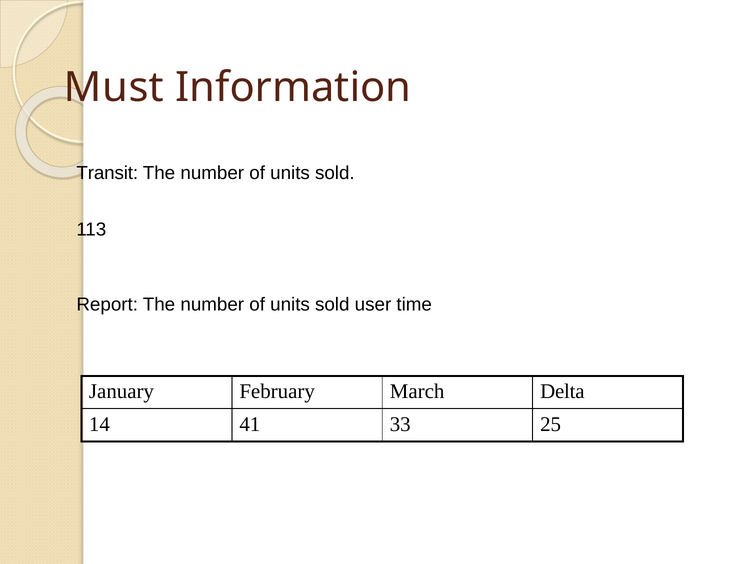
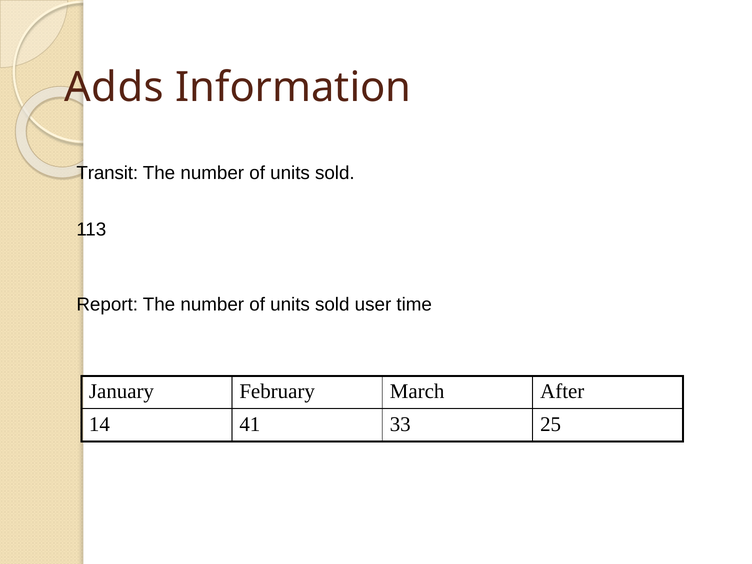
Must: Must -> Adds (114, 87)
Delta: Delta -> After (562, 392)
